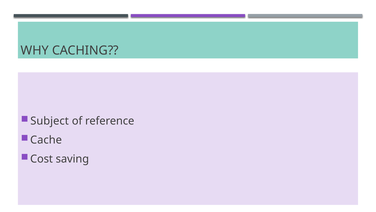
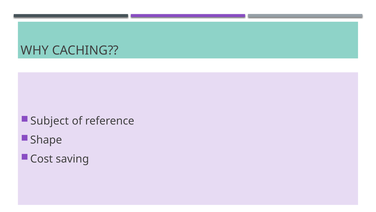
Cache: Cache -> Shape (46, 140)
